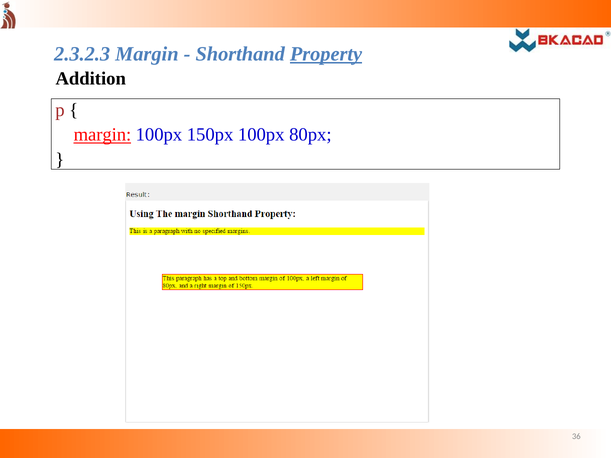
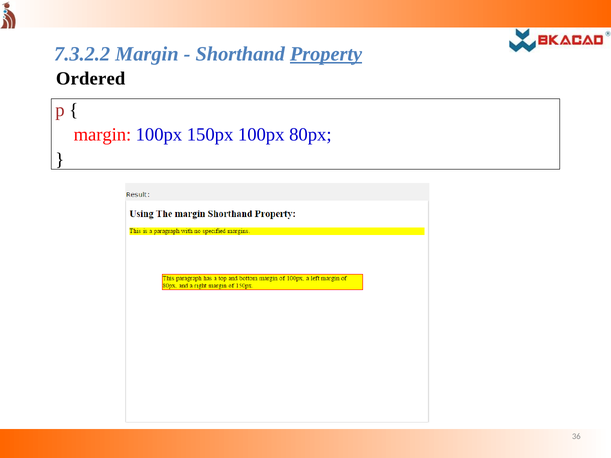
2.3.2.3: 2.3.2.3 -> 7.3.2.2 (82, 54)
Addition: Addition -> Ordered (91, 79)
margin underline: present -> none (102, 135)
